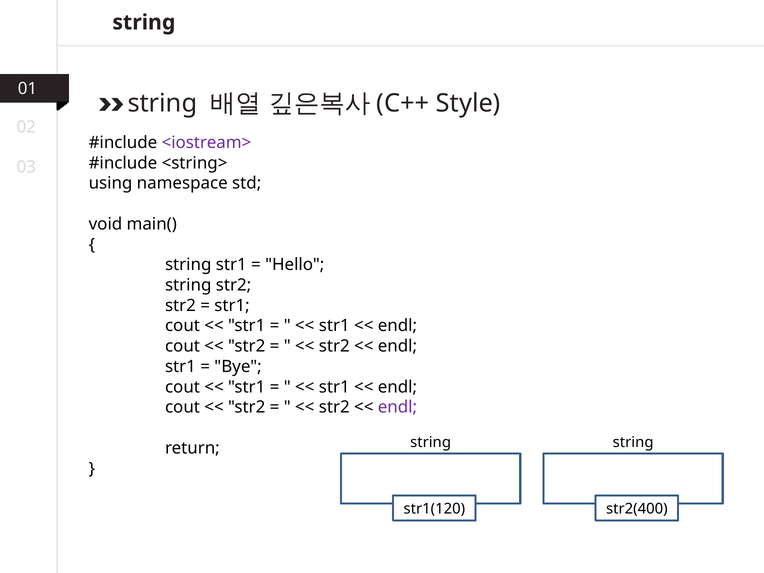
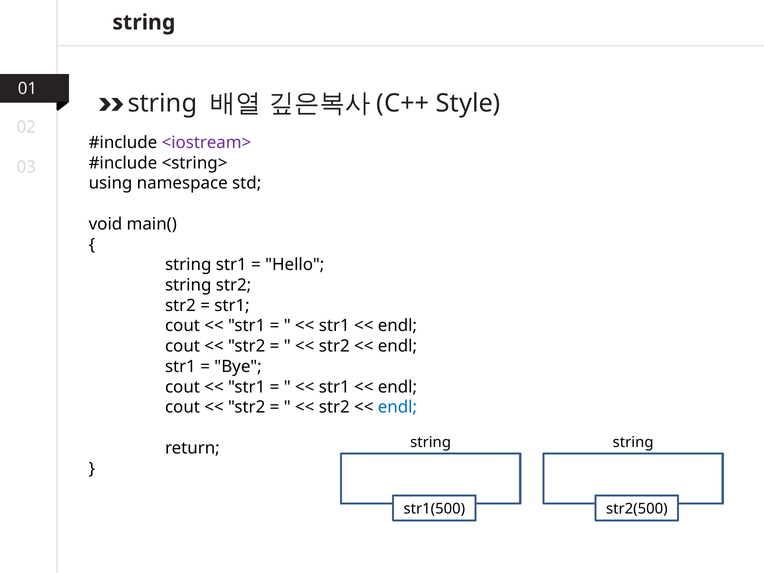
endl colour: purple -> blue (397, 407)
str1(120: str1(120 -> str1(500 (434, 509)
str2(400: str2(400 -> str2(500 (637, 509)
